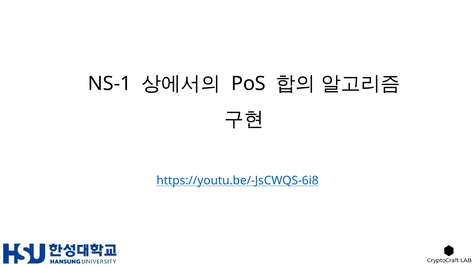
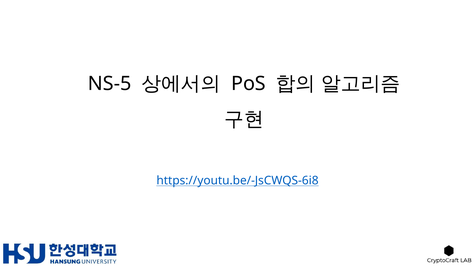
NS-1: NS-1 -> NS-5 (110, 84)
